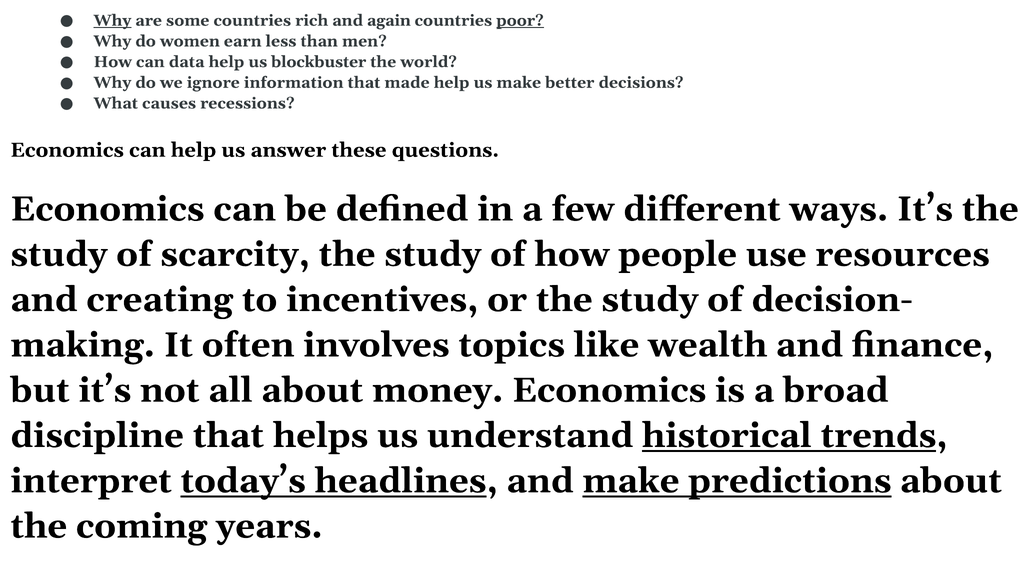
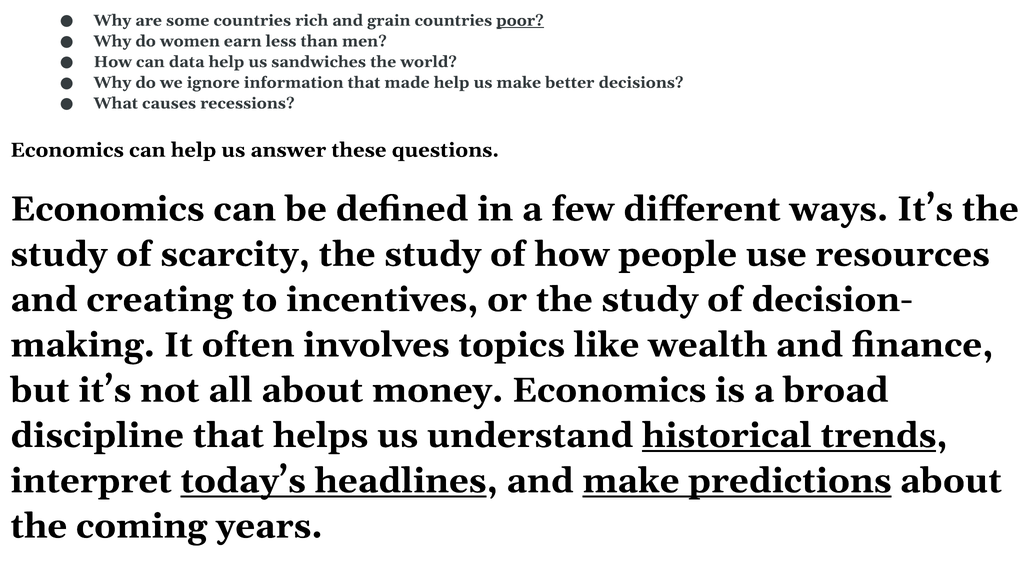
Why underline: present -> none (112, 20)
again: again -> grain (389, 20)
blockbuster: blockbuster -> sandwiches (319, 62)
